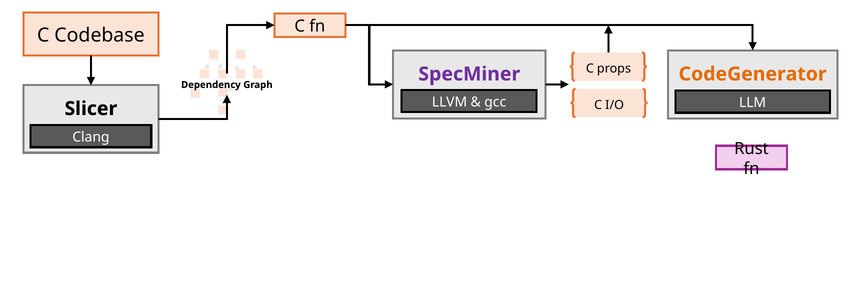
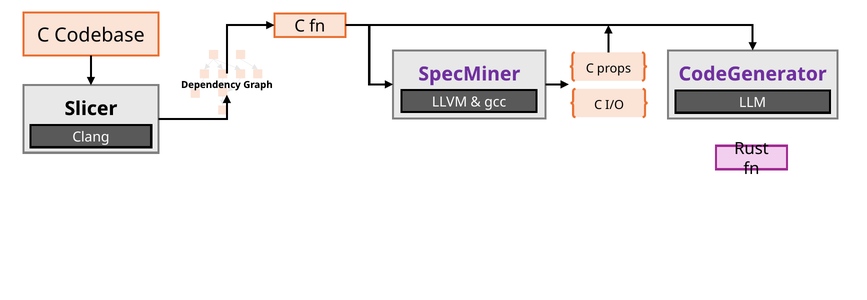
CodeGenerator colour: orange -> purple (753, 74)
